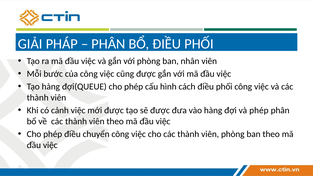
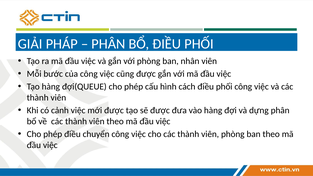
và phép: phép -> dựng (259, 110)
